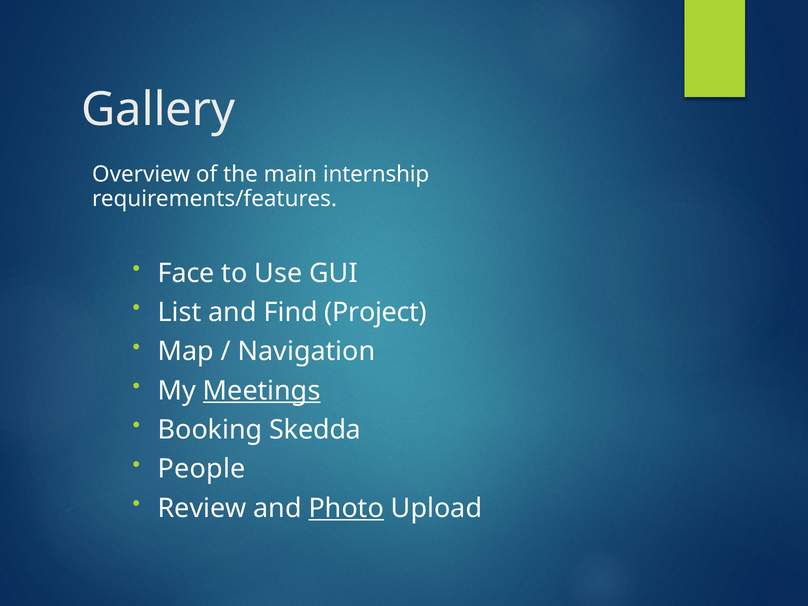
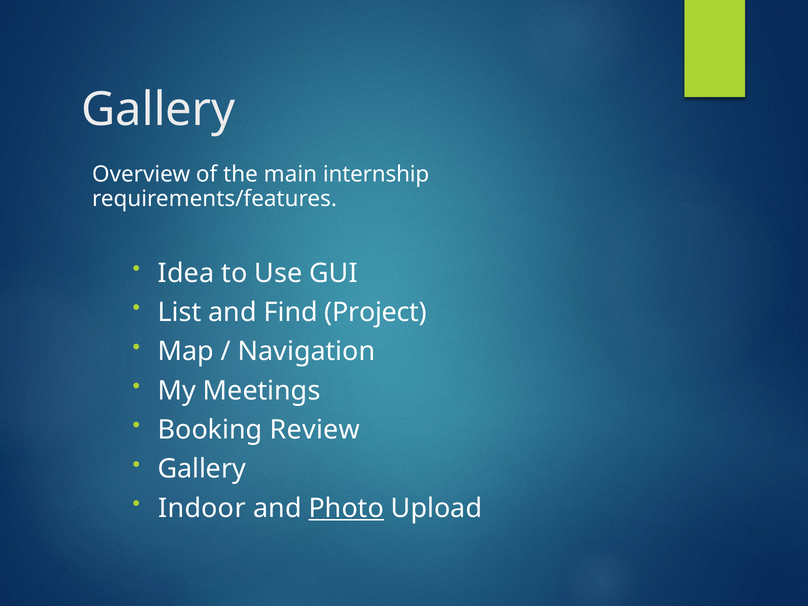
Face: Face -> Idea (186, 273)
Meetings underline: present -> none (262, 391)
Skedda: Skedda -> Review (315, 430)
People: People -> Gallery (202, 469)
Review: Review -> Indoor (202, 508)
